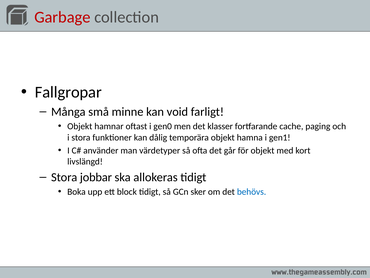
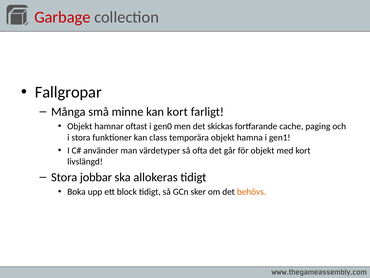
kan void: void -> kort (177, 112)
klasser: klasser -> skickas (220, 126)
dålig: dålig -> class (158, 137)
behövs colour: blue -> orange (252, 192)
